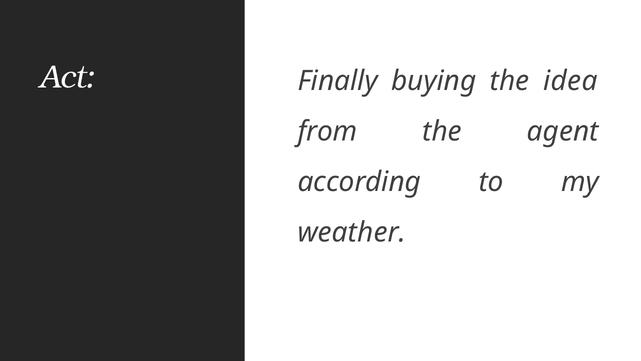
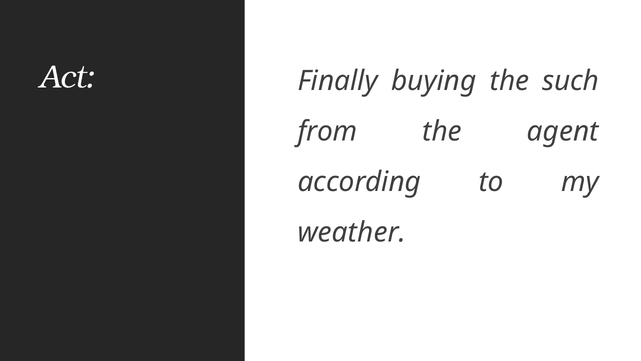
idea: idea -> such (571, 81)
